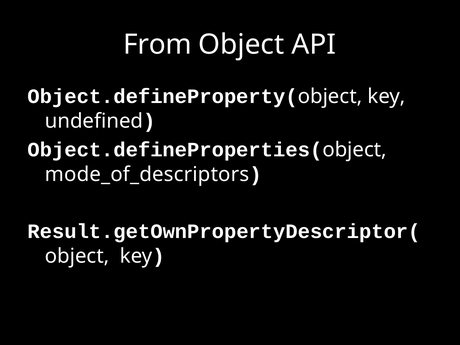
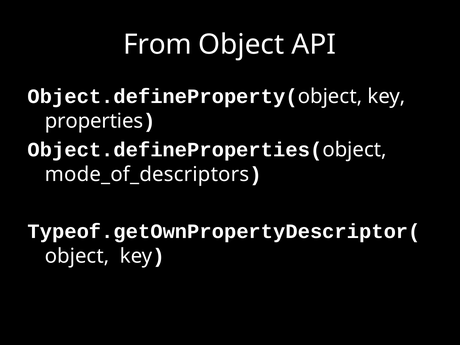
undefined: undefined -> properties (94, 121)
Result.getOwnPropertyDescriptor(: Result.getOwnPropertyDescriptor( -> Typeof.getOwnPropertyDescriptor( (224, 232)
